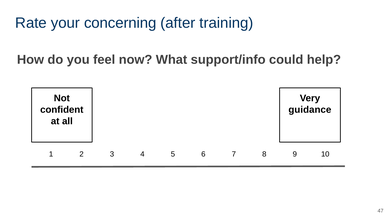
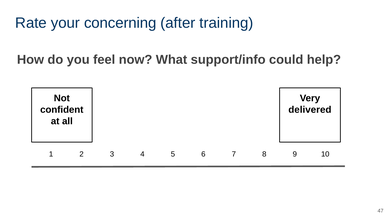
guidance: guidance -> delivered (310, 110)
